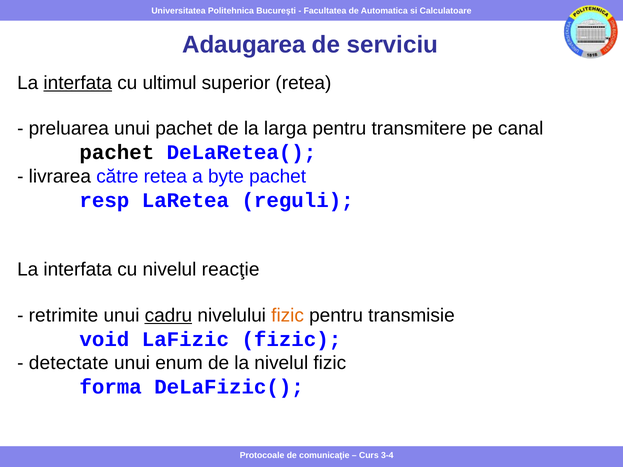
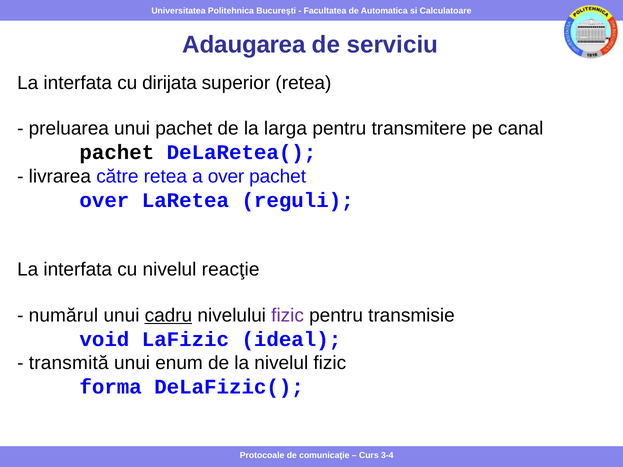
interfata underline: present -> none (78, 83)
ultimul: ultimul -> dirijata (170, 83)
a byte: byte -> over (226, 176)
resp: resp -> over (104, 200)
retrimite: retrimite -> numărul (63, 315)
fizic colour: orange -> purple (288, 315)
LaFizic fizic: fizic -> ideal (291, 339)
detectate: detectate -> transmită (69, 363)
